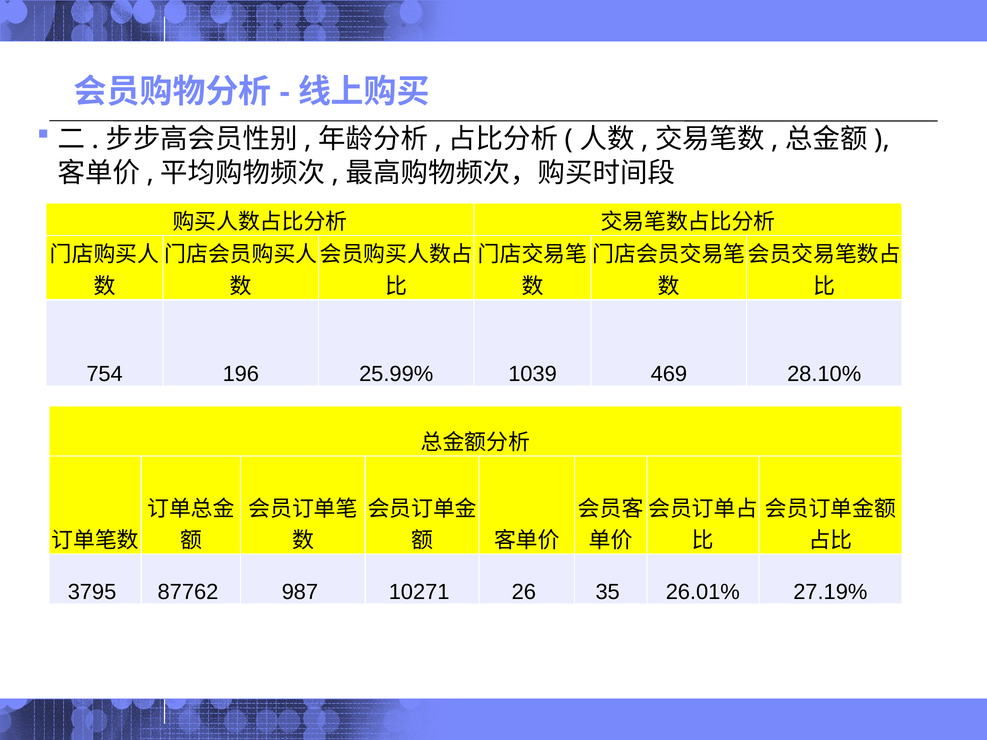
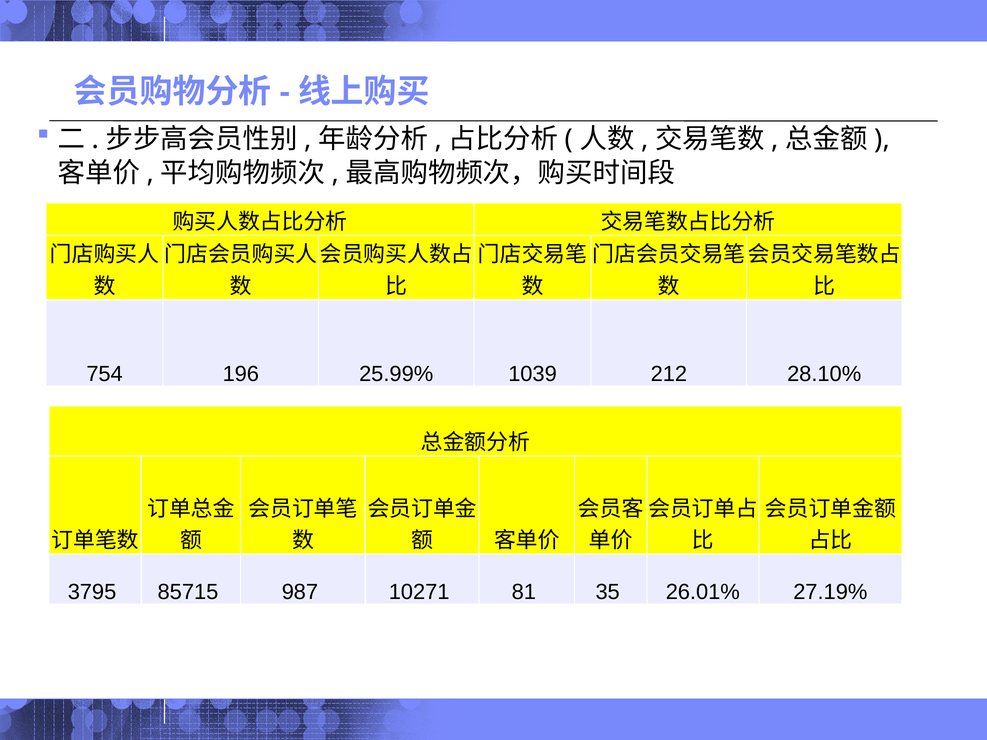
469: 469 -> 212 (669, 374)
87762: 87762 -> 85715 (188, 592)
26: 26 -> 81 (524, 592)
